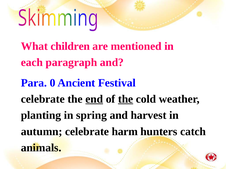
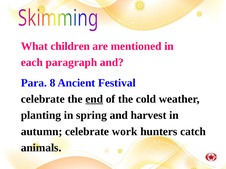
0: 0 -> 8 (53, 83)
the underline: present -> none (126, 99)
harm: harm -> work (125, 132)
